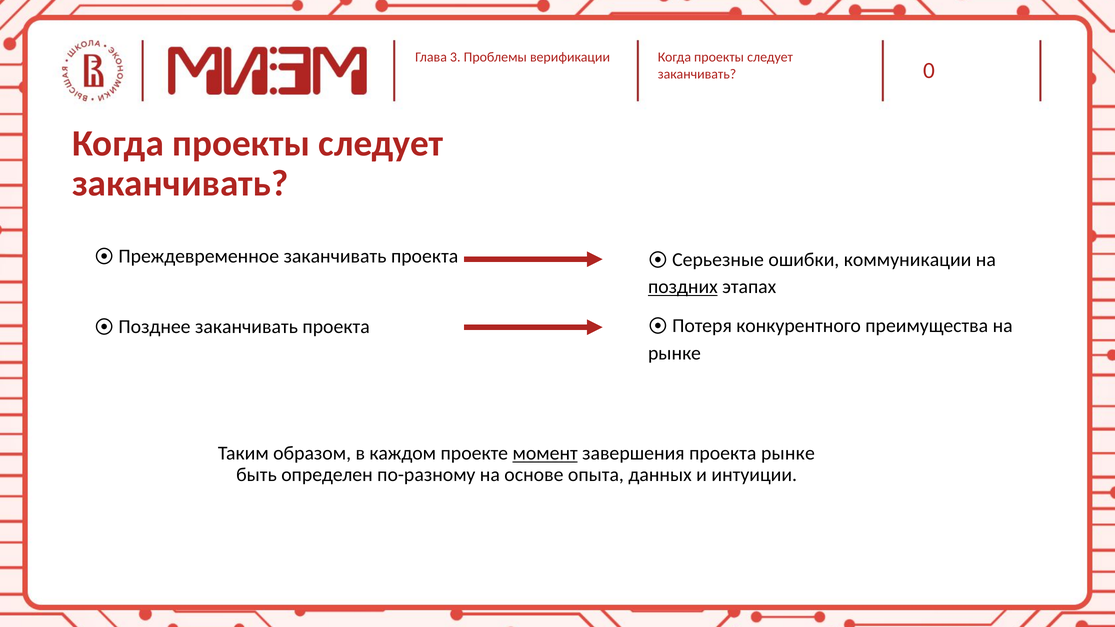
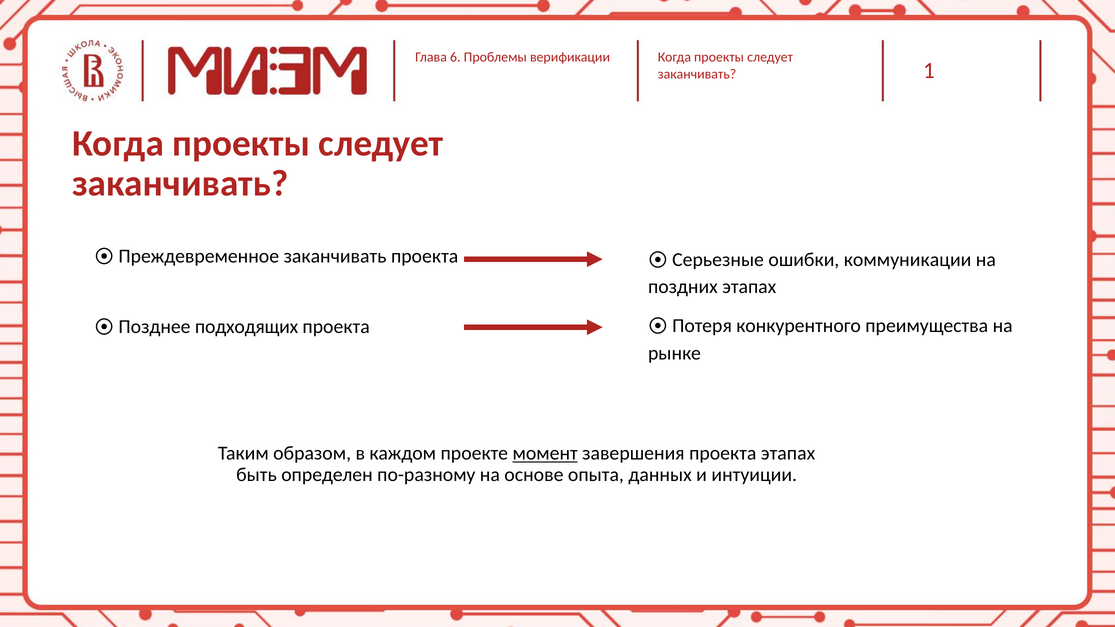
3: 3 -> 6 (455, 57)
0: 0 -> 1 (929, 70)
поздних underline: present -> none (683, 287)
Позднее заканчивать: заканчивать -> подходящих (247, 327)
проекта рынке: рынке -> этапах (788, 454)
